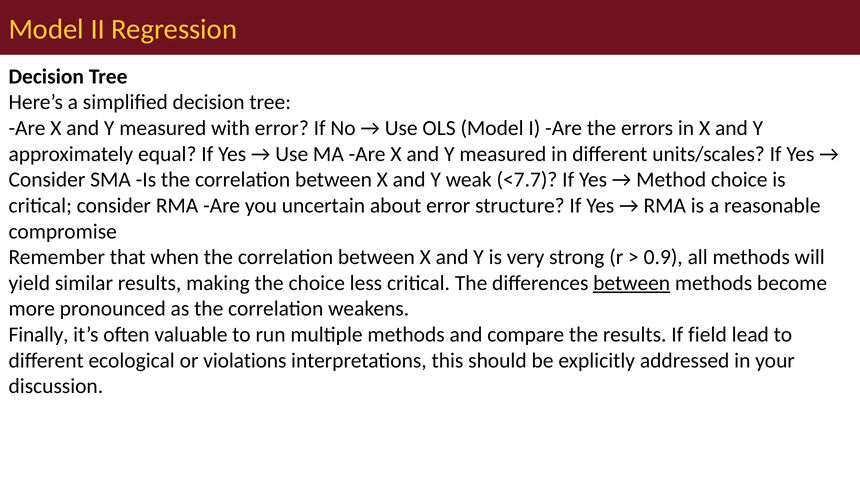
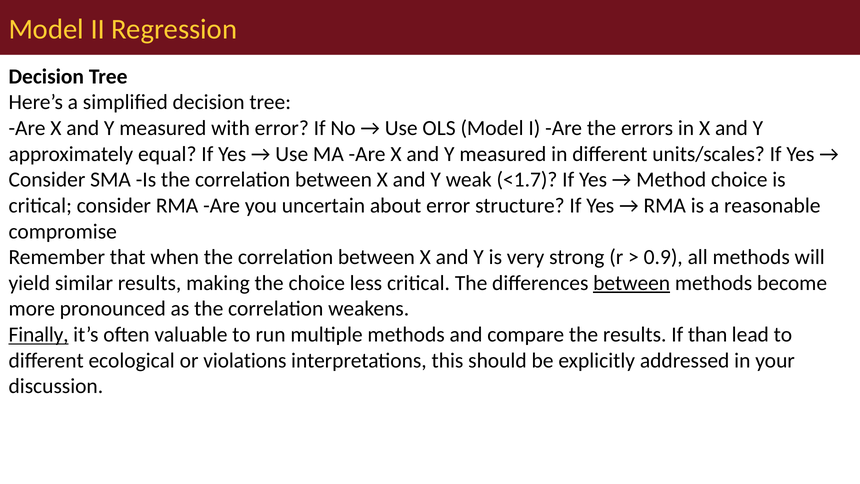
<7.7: <7.7 -> <1.7 (527, 180)
Finally underline: none -> present (39, 335)
field: field -> than (708, 335)
